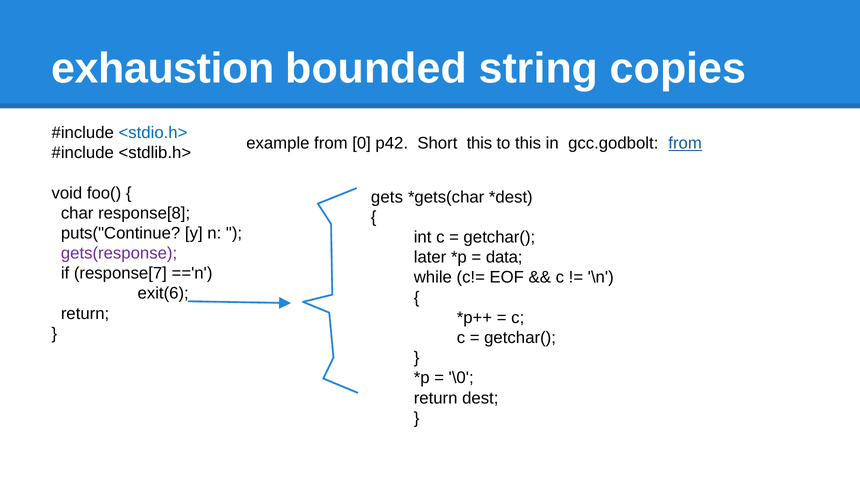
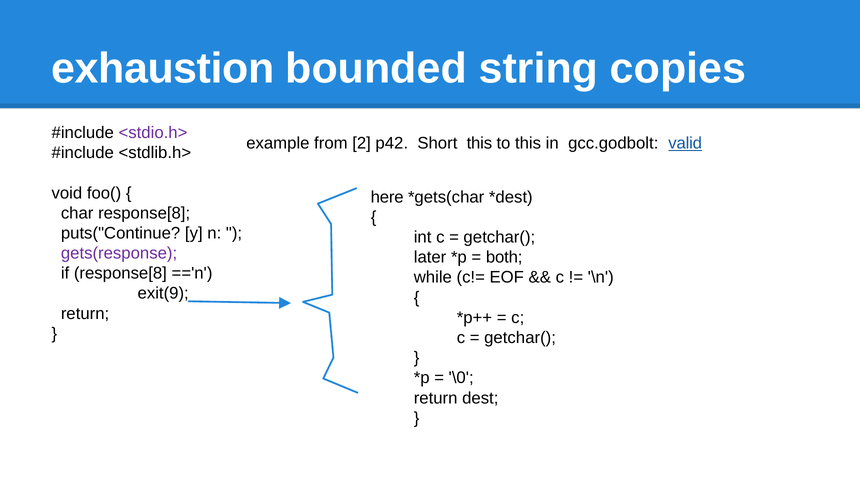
<stdio.h> colour: blue -> purple (153, 133)
0: 0 -> 2 (362, 143)
gcc.godbolt from: from -> valid (685, 143)
gets: gets -> here (387, 197)
data: data -> both (504, 257)
if response[7: response[7 -> response[8 (120, 273)
exit(6: exit(6 -> exit(9 (163, 293)
